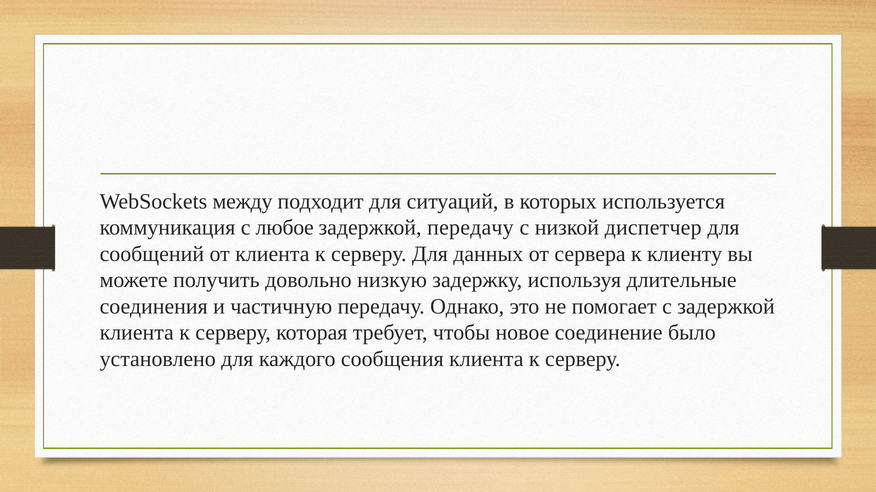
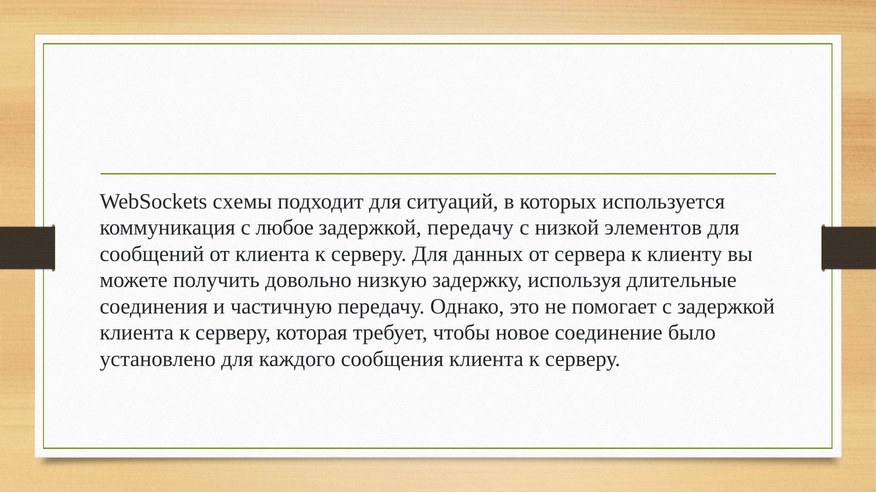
между: между -> схемы (242, 202)
диспетчер: диспетчер -> элементов (653, 228)
